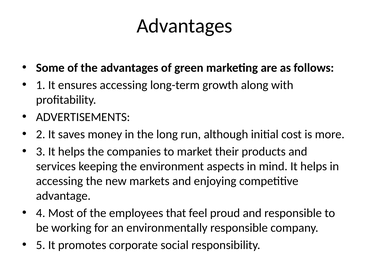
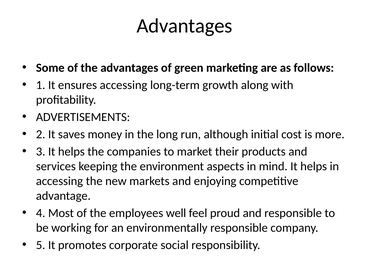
that: that -> well (176, 213)
